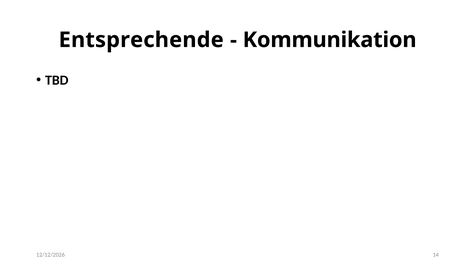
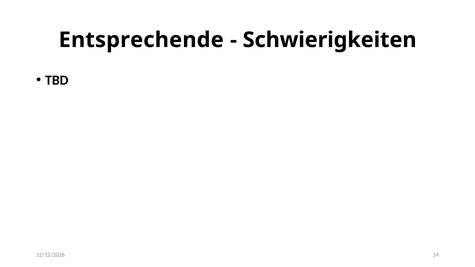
Kommunikation: Kommunikation -> Schwierigkeiten (330, 40)
